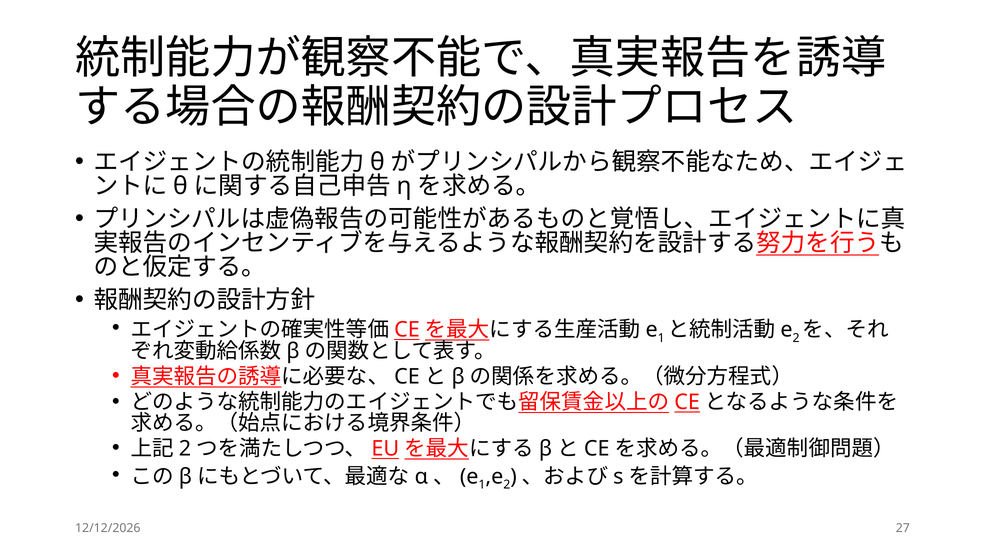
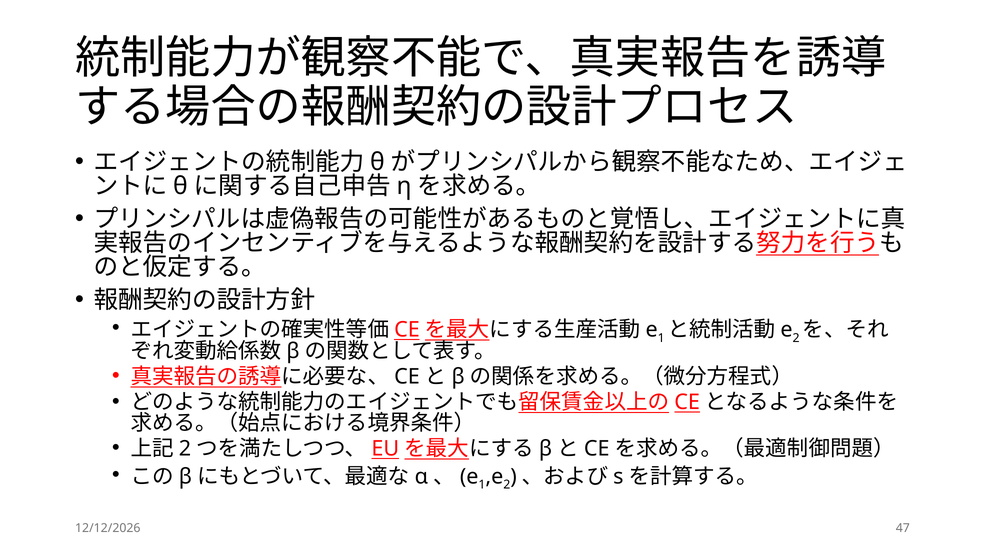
27: 27 -> 47 (903, 528)
